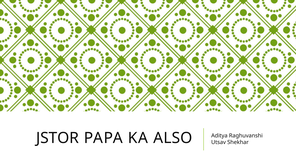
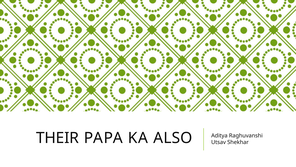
JSTOR: JSTOR -> THEIR (57, 138)
